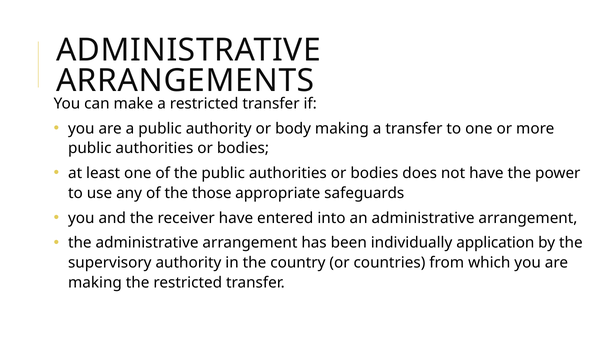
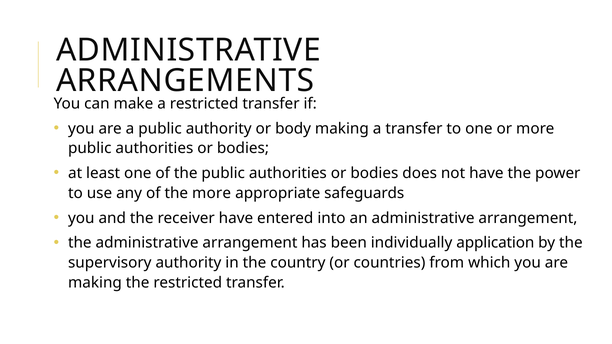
the those: those -> more (212, 193)
